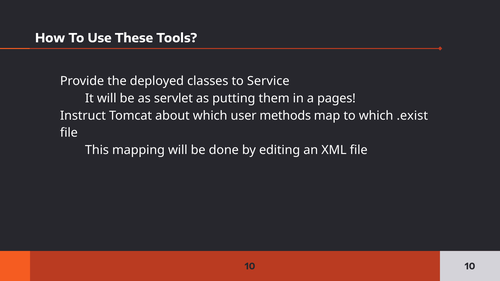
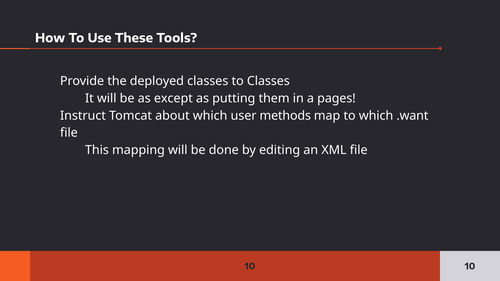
to Service: Service -> Classes (268, 81)
servlet: servlet -> except (173, 98)
.exist: .exist -> .want (412, 116)
